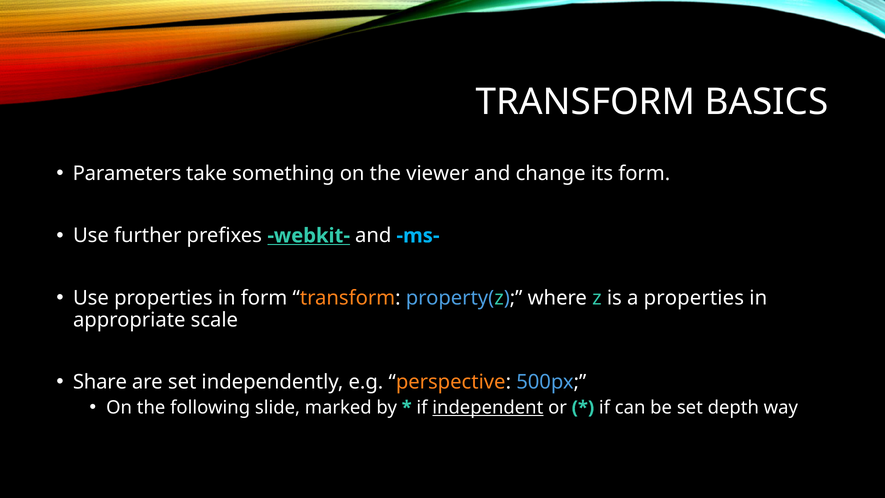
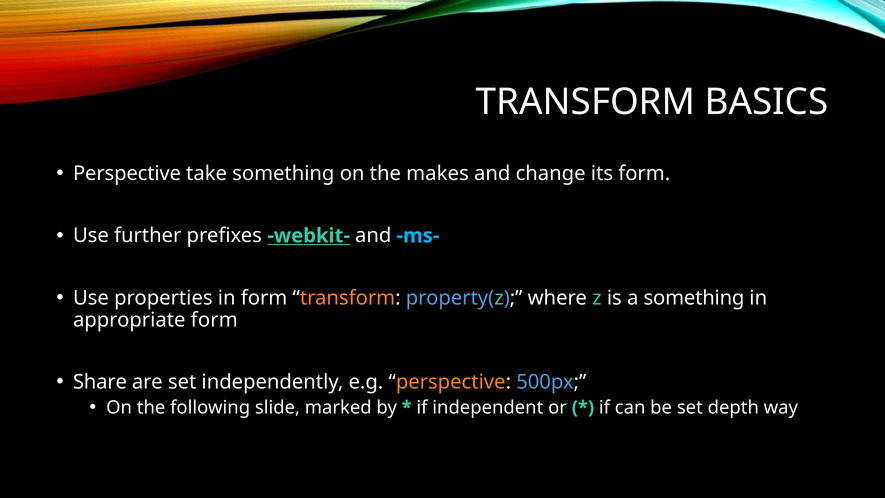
Parameters: Parameters -> Perspective (127, 173)
viewer: viewer -> makes (438, 173)
a properties: properties -> something (694, 298)
appropriate scale: scale -> form (214, 320)
independent underline: present -> none (488, 407)
